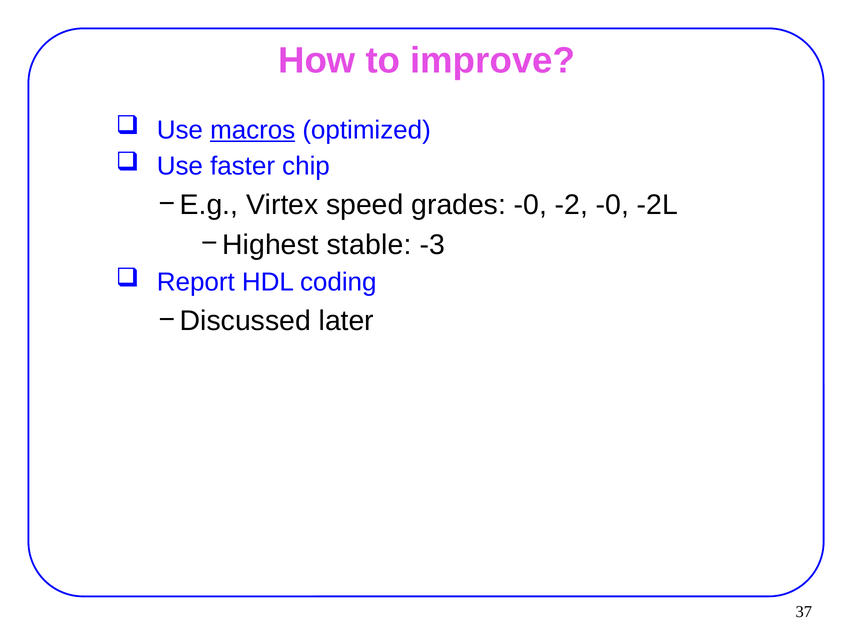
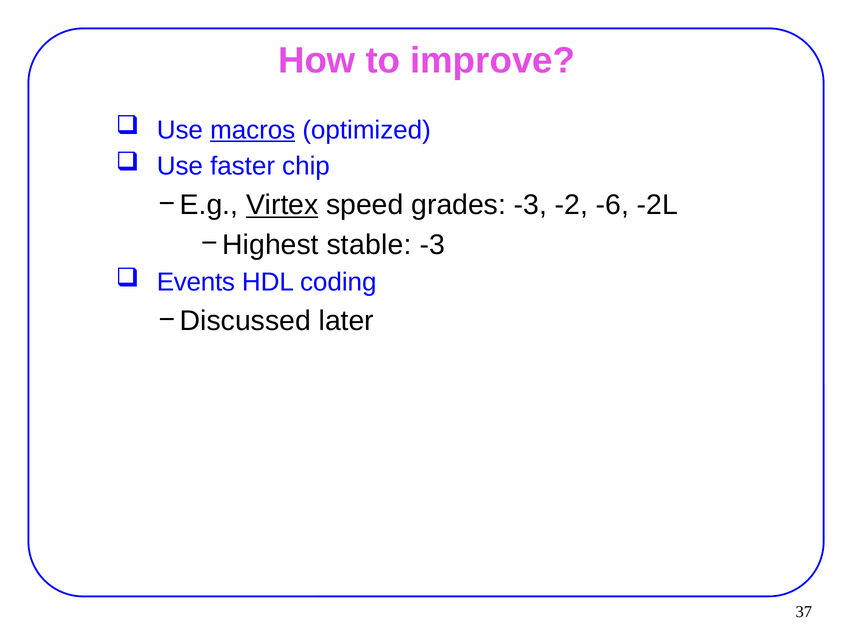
Virtex underline: none -> present (282, 205)
grades -0: -0 -> -3 (530, 205)
-2 -0: -0 -> -6 (612, 205)
Report: Report -> Events (196, 282)
